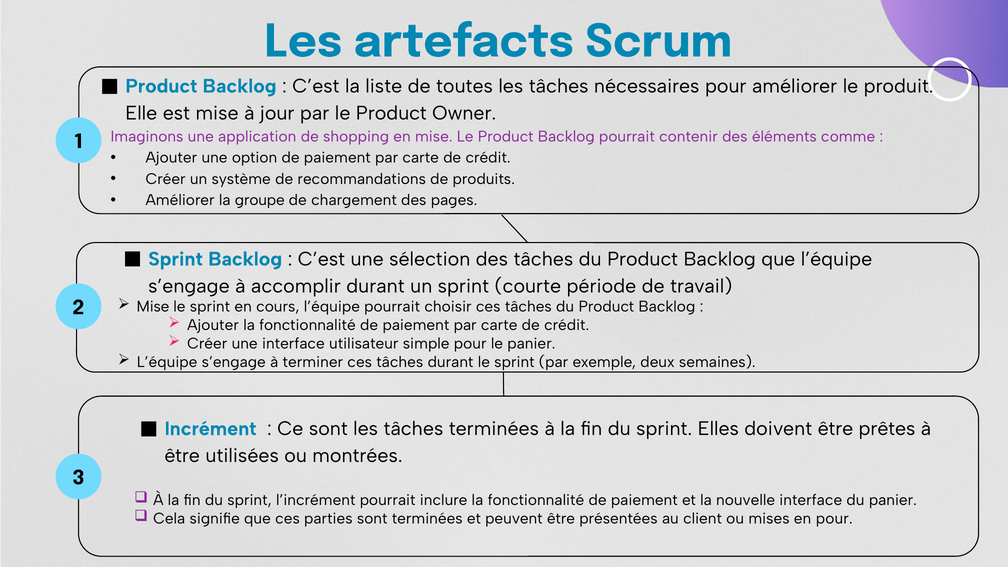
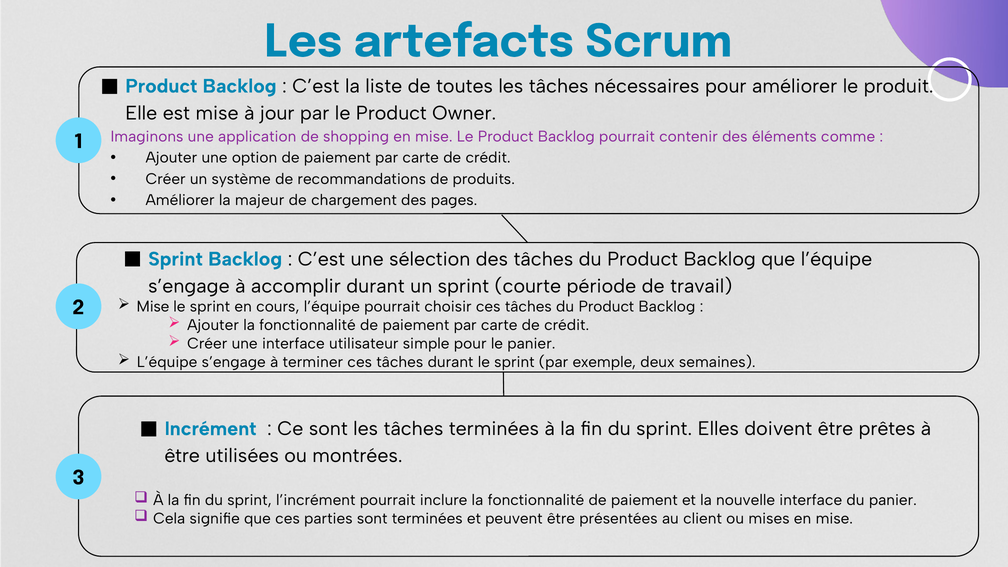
groupe: groupe -> majeur (260, 200)
mises en pour: pour -> mise (834, 518)
